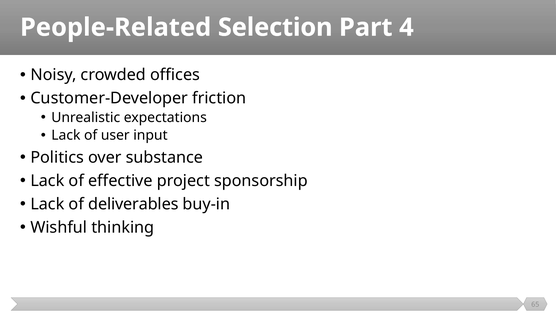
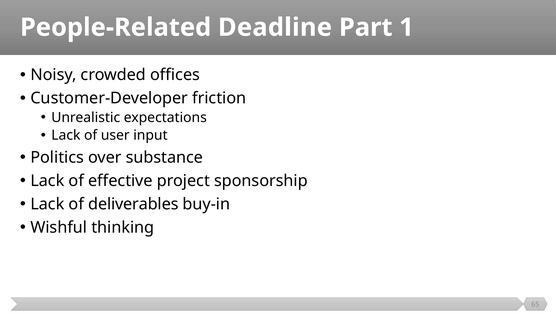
Selection: Selection -> Deadline (275, 27)
4: 4 -> 1 (406, 27)
